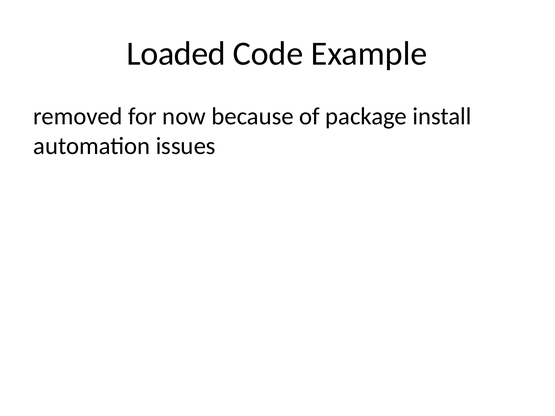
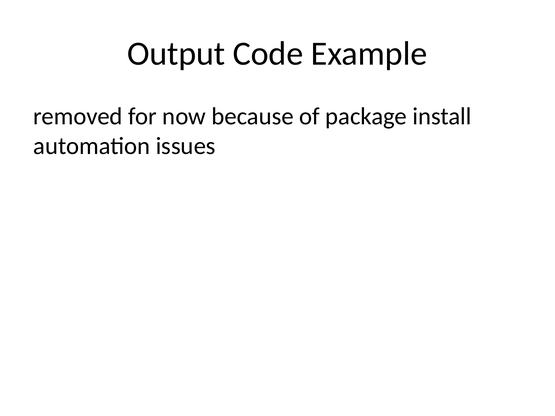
Loaded: Loaded -> Output (176, 54)
